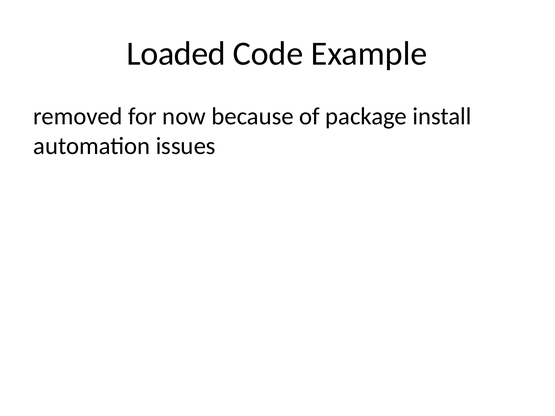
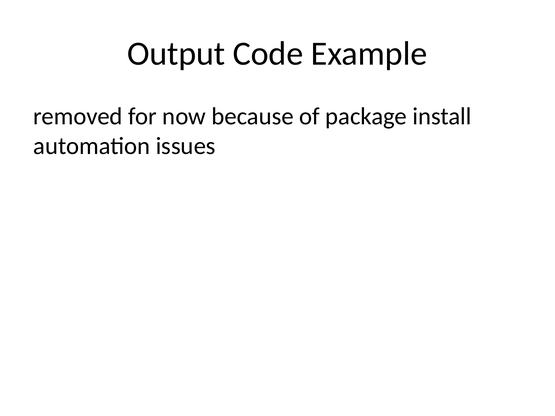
Loaded: Loaded -> Output (176, 54)
